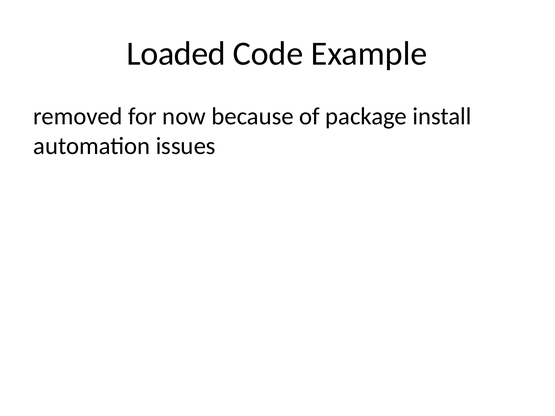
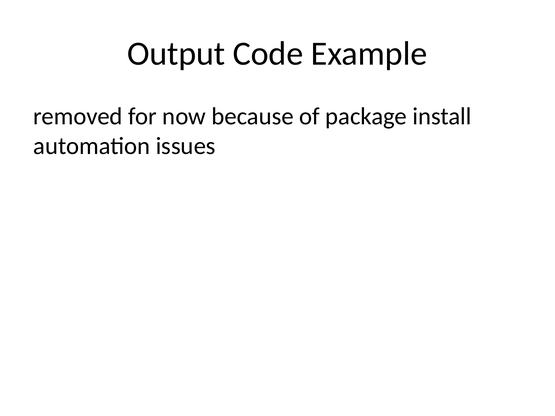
Loaded: Loaded -> Output (176, 54)
